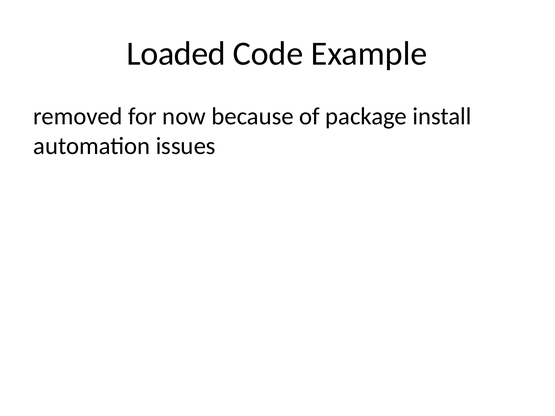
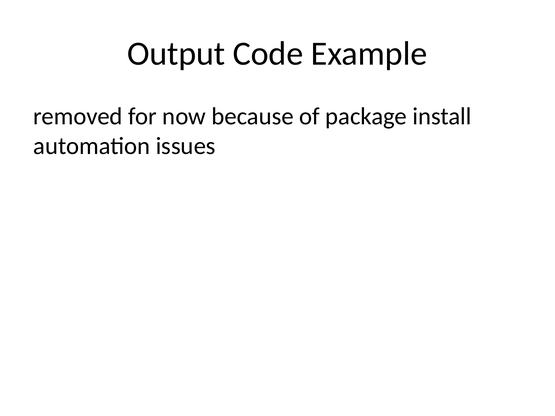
Loaded: Loaded -> Output (176, 54)
